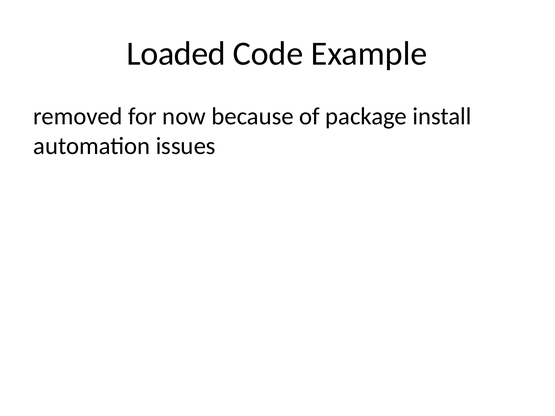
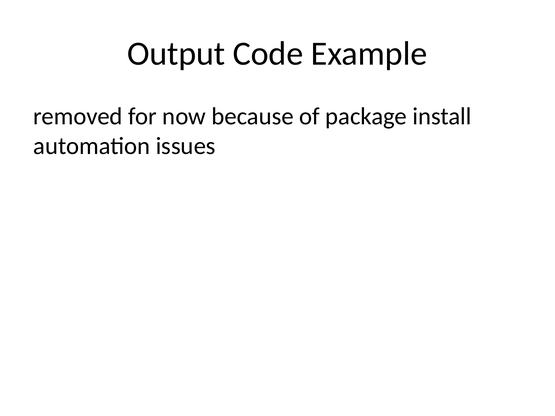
Loaded: Loaded -> Output (176, 54)
